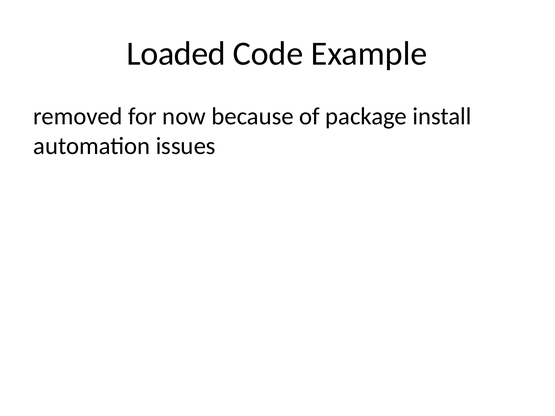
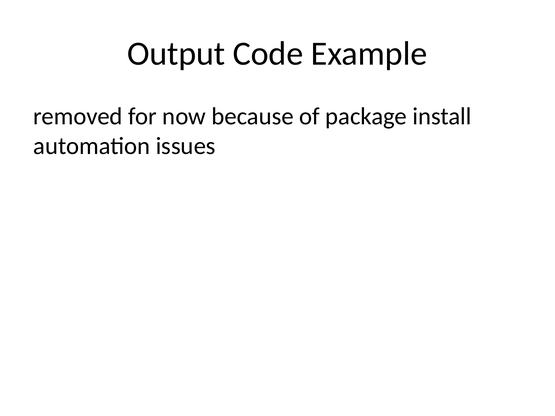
Loaded: Loaded -> Output (176, 54)
